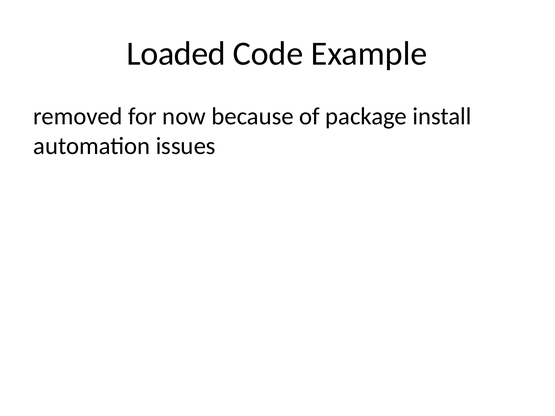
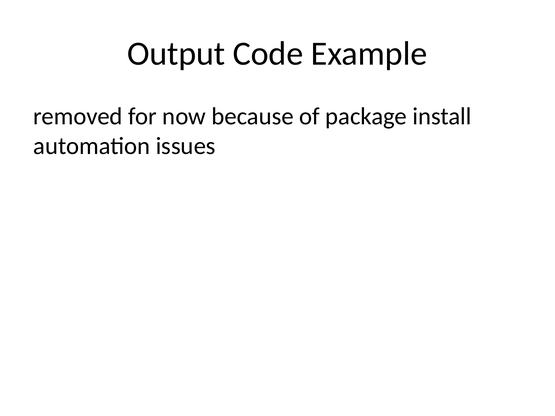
Loaded: Loaded -> Output (176, 54)
